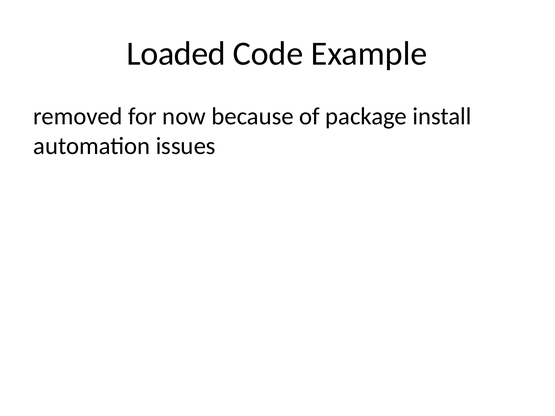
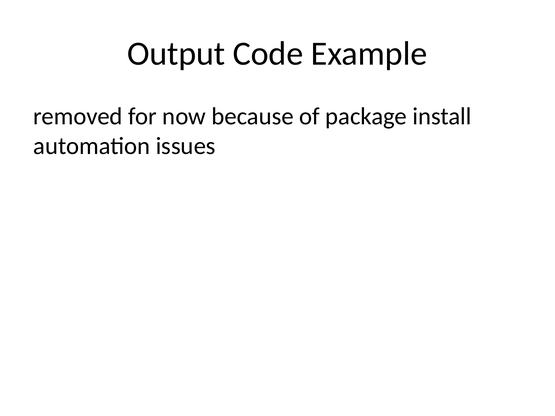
Loaded: Loaded -> Output (176, 54)
